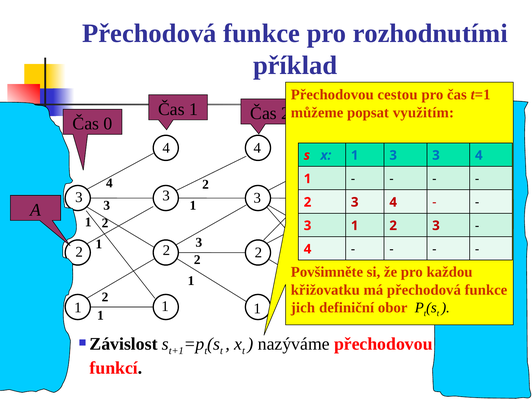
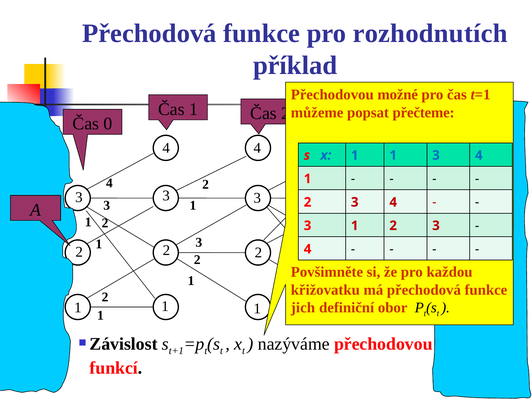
rozhodnutími: rozhodnutími -> rozhodnutích (430, 34)
cestou: cestou -> možné (398, 95)
využitím: využitím -> přečteme (424, 112)
x 1 3: 3 -> 1 (393, 155)
